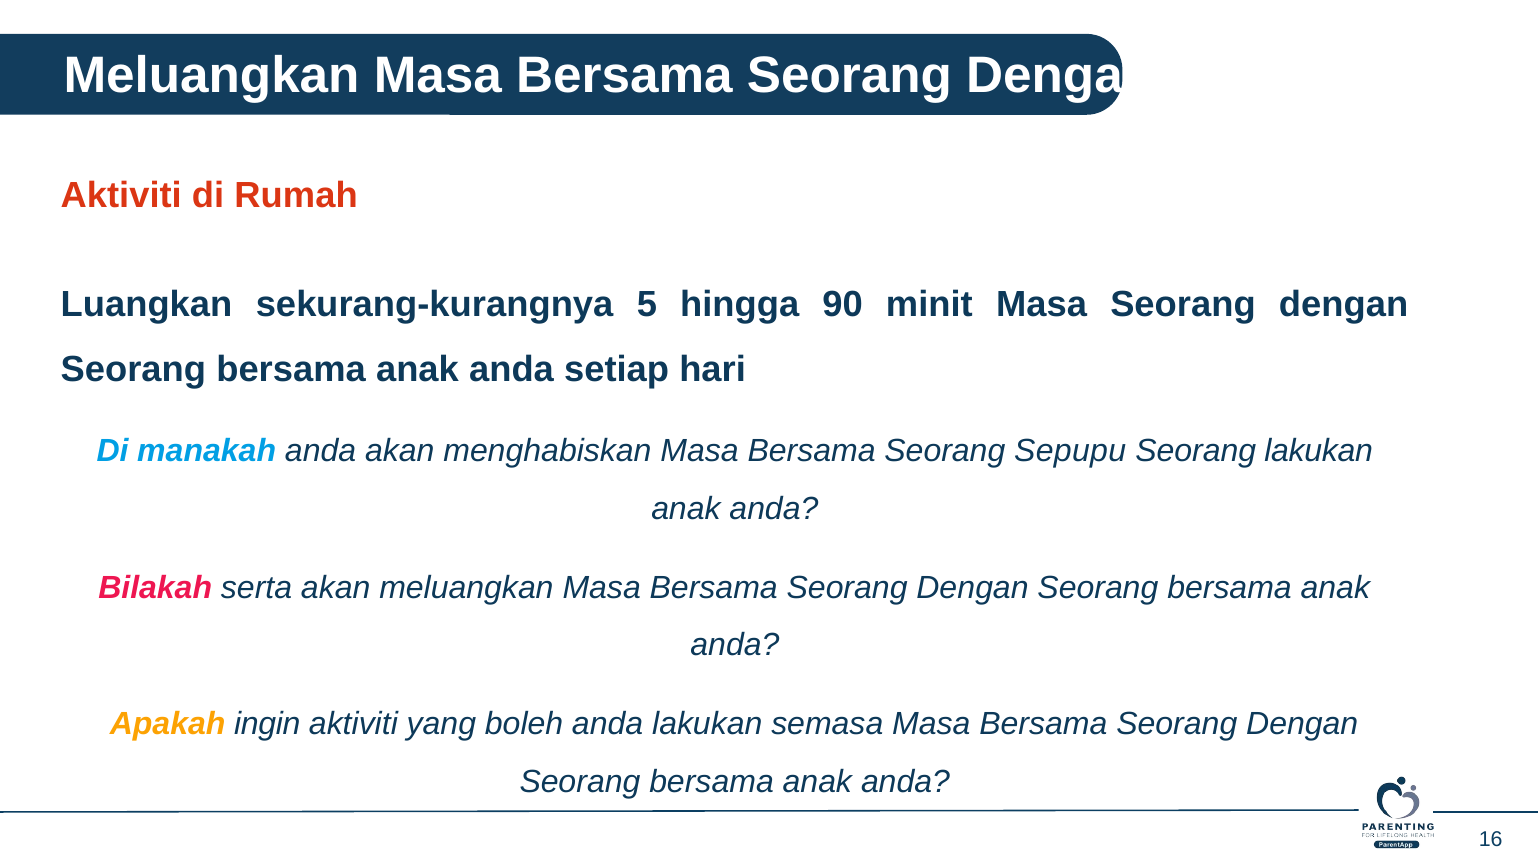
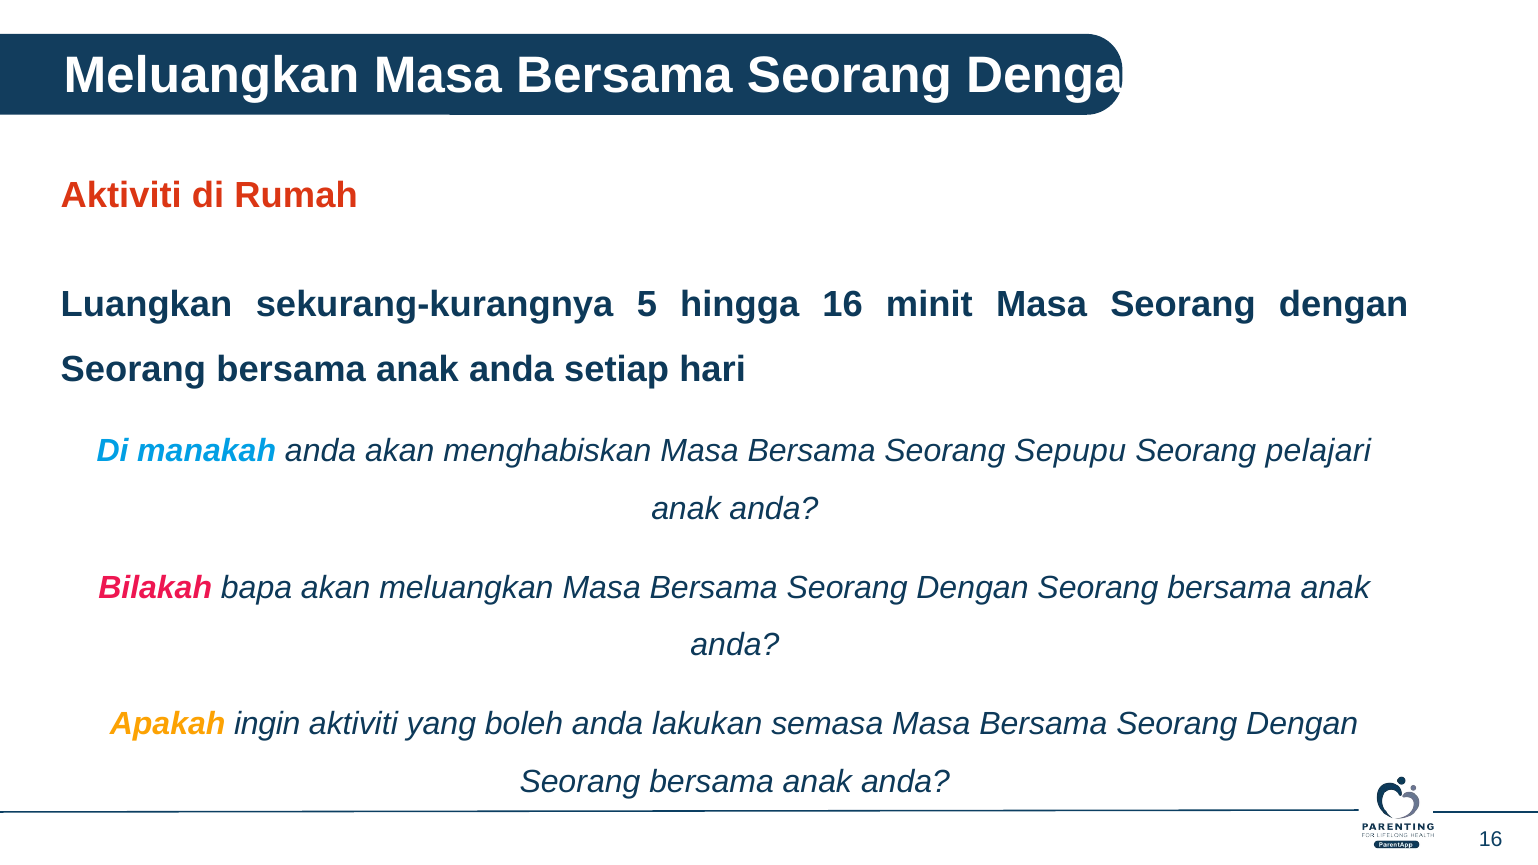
hingga 90: 90 -> 16 (843, 305)
Seorang lakukan: lakukan -> pelajari (1318, 451)
serta: serta -> bapa (257, 588)
